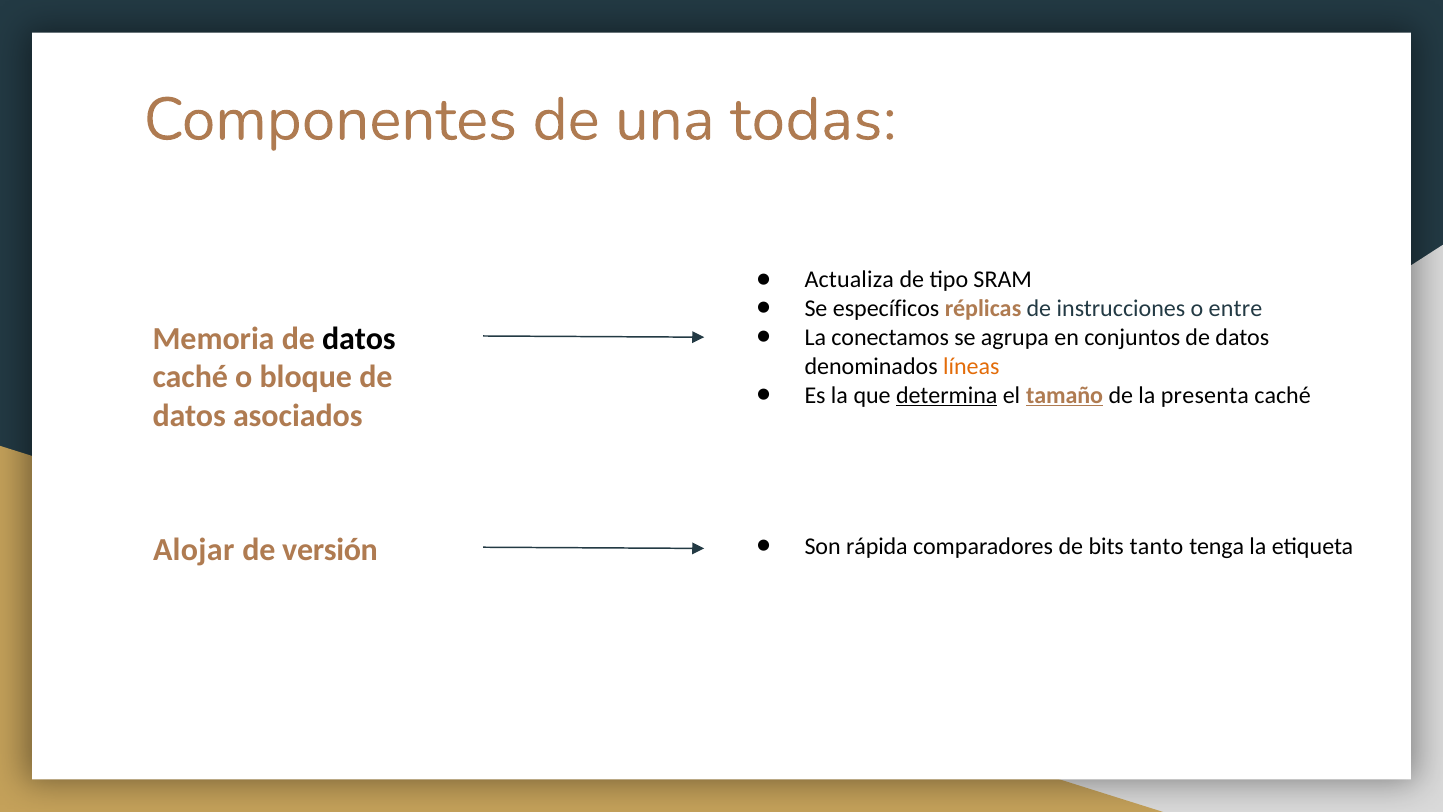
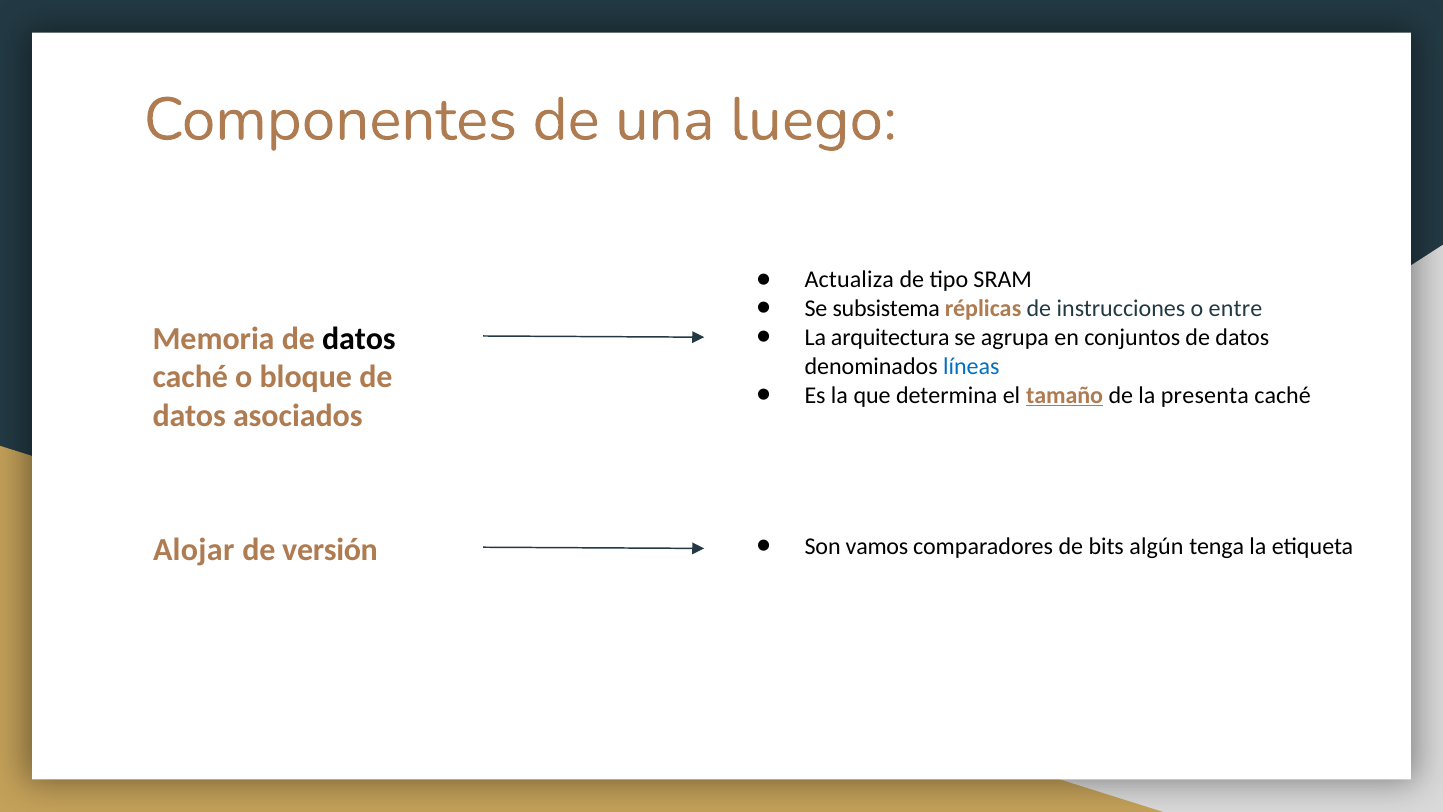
todas: todas -> luego (813, 120)
específicos: específicos -> subsistema (886, 308)
conectamos: conectamos -> arquitectura (890, 337)
líneas colour: orange -> blue (971, 366)
determina underline: present -> none (947, 395)
rápida: rápida -> vamos (877, 546)
tanto: tanto -> algún (1156, 546)
